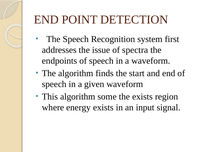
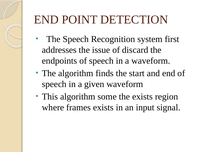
spectra: spectra -> discard (135, 50)
energy: energy -> frames (79, 108)
